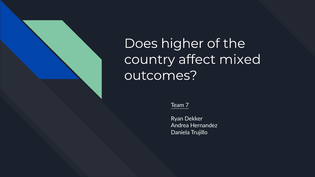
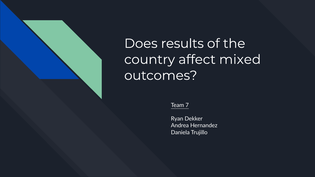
higher: higher -> results (182, 44)
